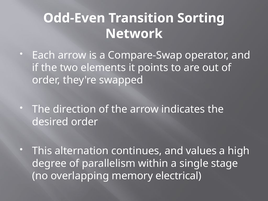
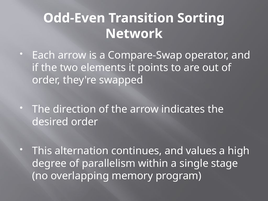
electrical: electrical -> program (178, 176)
